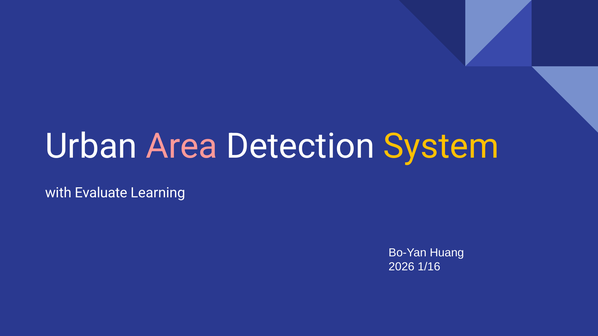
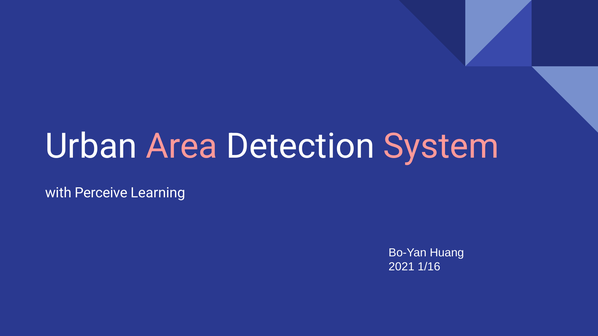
System colour: yellow -> pink (441, 146)
Evaluate: Evaluate -> Perceive (101, 193)
2026: 2026 -> 2021 (402, 267)
